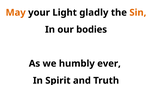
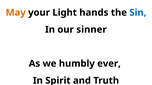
gladly: gladly -> hands (94, 13)
Sin colour: orange -> blue (138, 13)
bodies: bodies -> sinner (92, 30)
